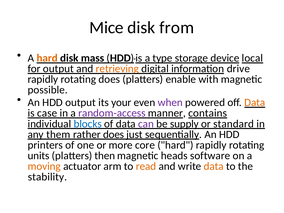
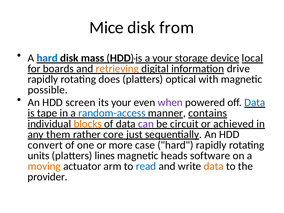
hard colour: orange -> blue (47, 58)
a type: type -> your (163, 58)
for output: output -> boards (58, 69)
enable: enable -> optical (181, 79)
HDD output: output -> screen (80, 103)
Data colour: orange -> blue (255, 103)
case: case -> tape (47, 113)
random-access colour: purple -> blue (112, 113)
blocks colour: blue -> orange (88, 124)
supply: supply -> circuit (184, 124)
standard: standard -> achieved (234, 124)
rather does: does -> core (113, 134)
printers: printers -> convert (45, 145)
core: core -> case (145, 145)
then: then -> lines (105, 156)
read colour: orange -> blue (146, 166)
stability: stability -> provider (48, 177)
